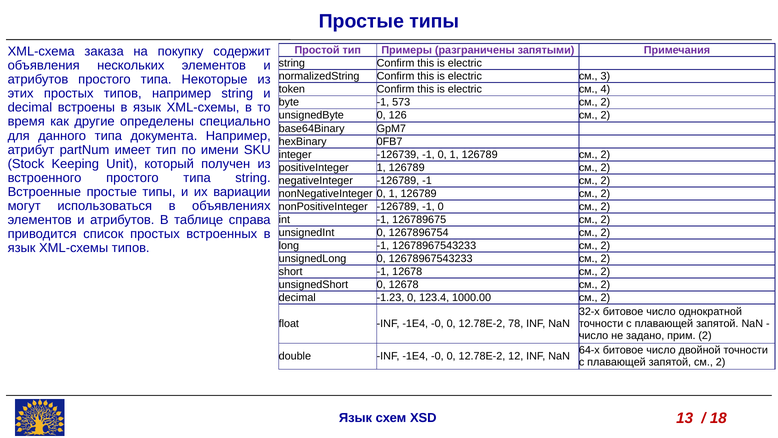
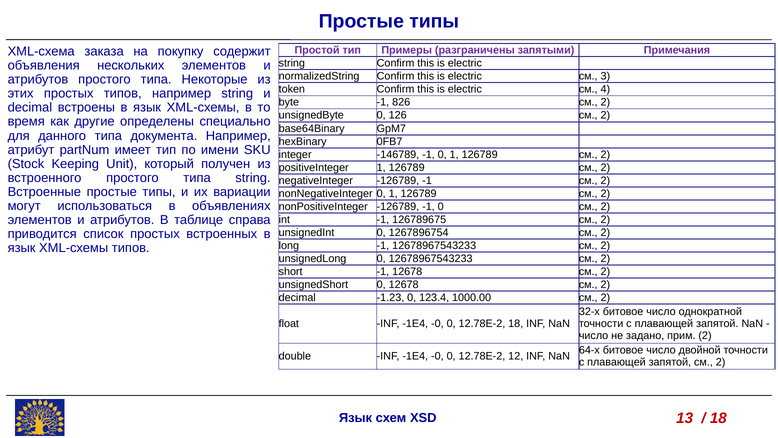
573: 573 -> 826 (401, 102)
-126739: -126739 -> -146789 (398, 154)
12.78E-2 78: 78 -> 18 (516, 324)
